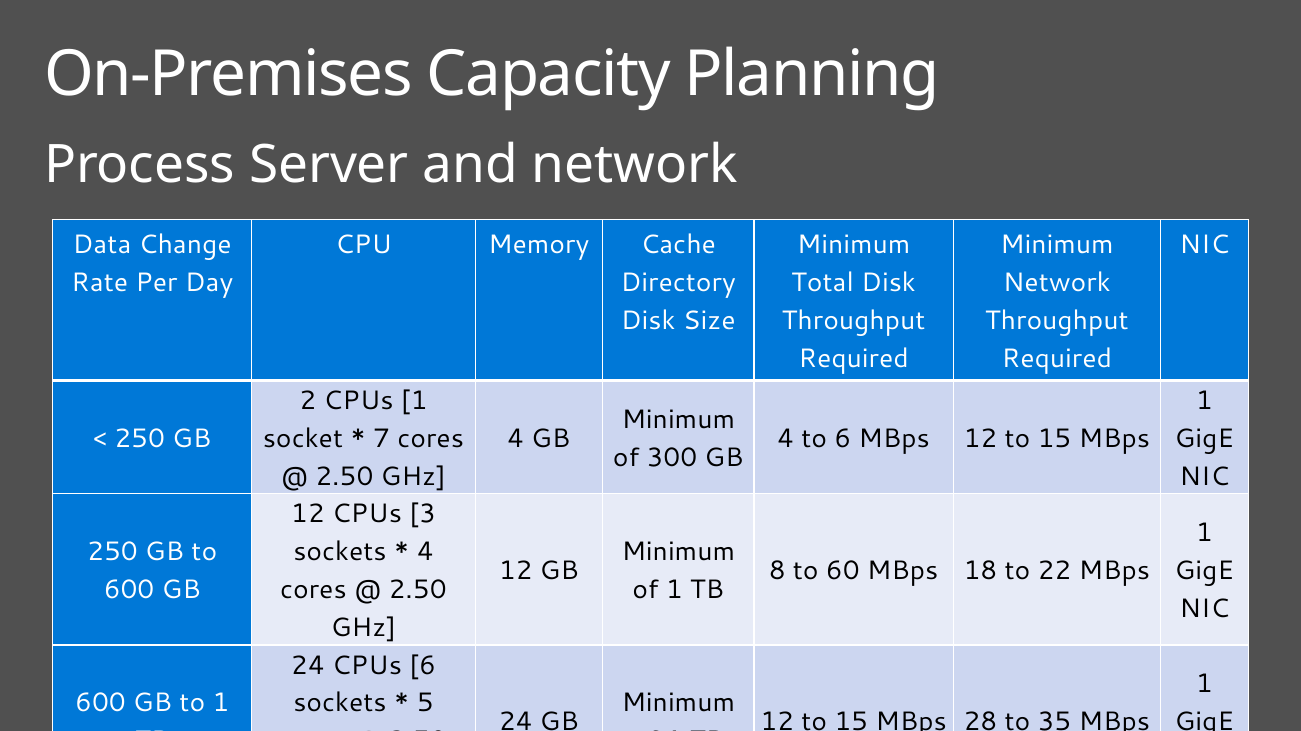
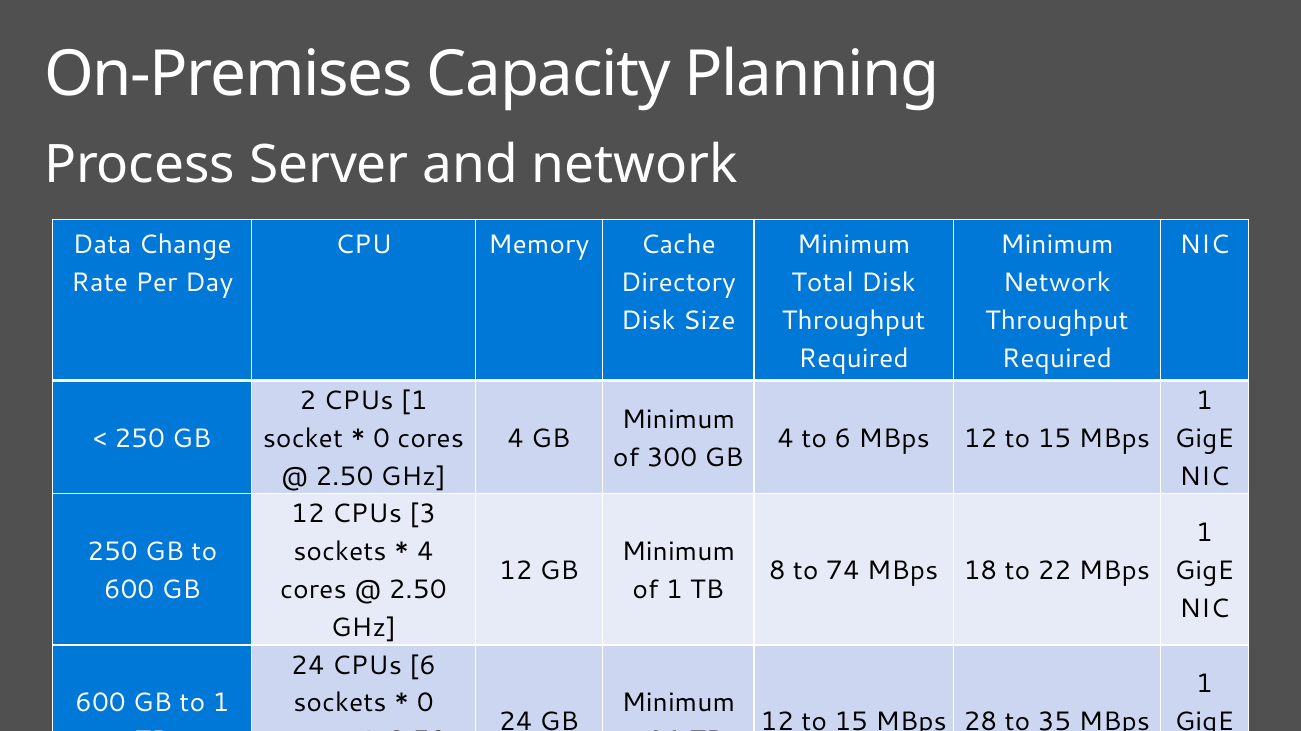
7: 7 -> 0 (382, 439)
60: 60 -> 74 (843, 571)
5: 5 -> 0 (425, 704)
